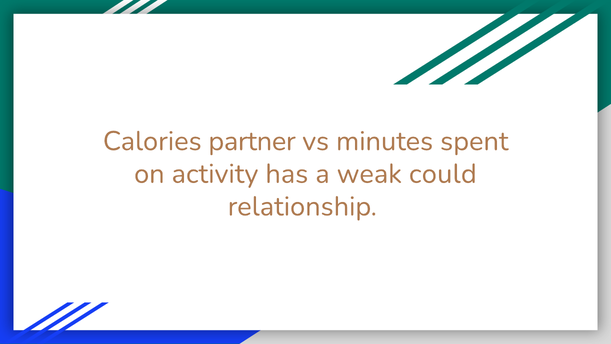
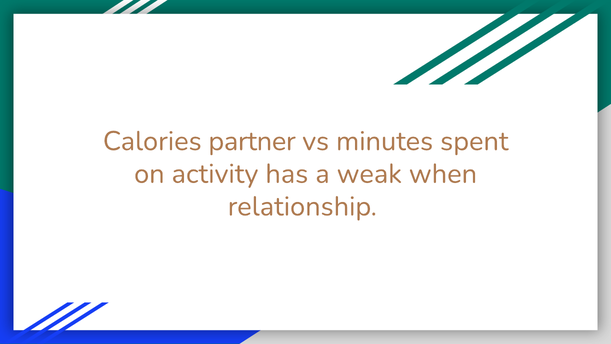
could: could -> when (443, 174)
